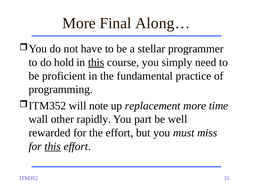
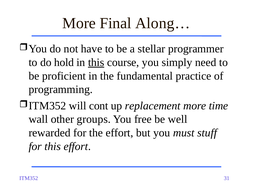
note: note -> cont (99, 106)
rapidly: rapidly -> groups (94, 119)
part: part -> free (143, 119)
miss: miss -> stuff (207, 133)
this underline: present -> none (53, 146)
